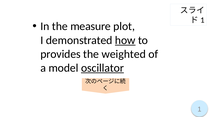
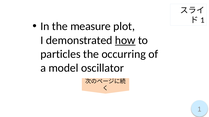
provides: provides -> particles (60, 54)
weighted: weighted -> occurring (124, 54)
oscillator underline: present -> none (102, 68)
